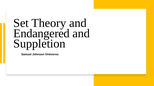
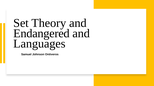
Suppletion: Suppletion -> Languages (39, 44)
